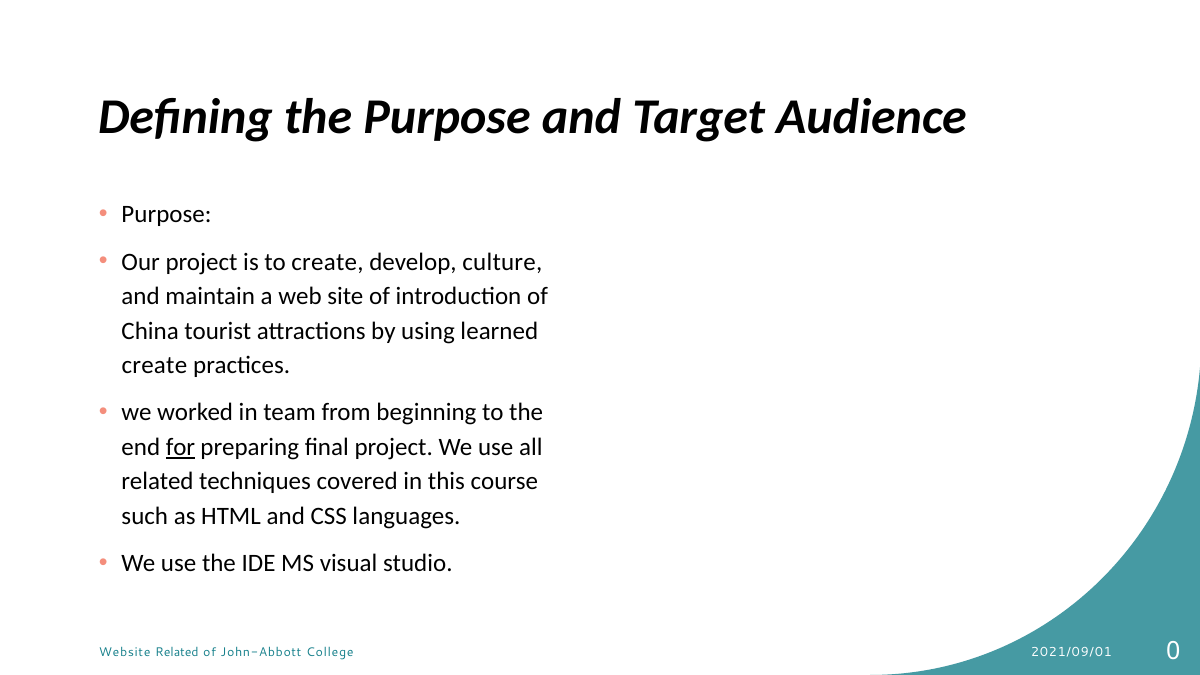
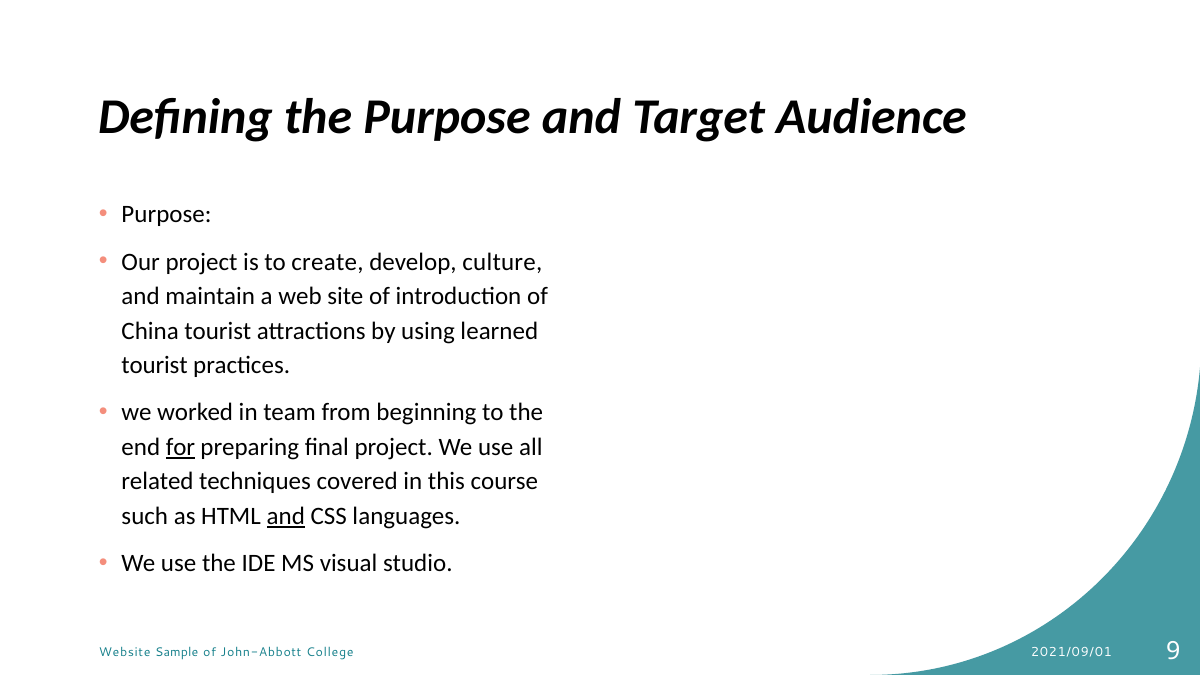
create: create -> tourist (155, 365)
and underline: none -> present (286, 516)
Website Related: Related -> Sample (177, 652)
0: 0 -> 9 (1173, 651)
